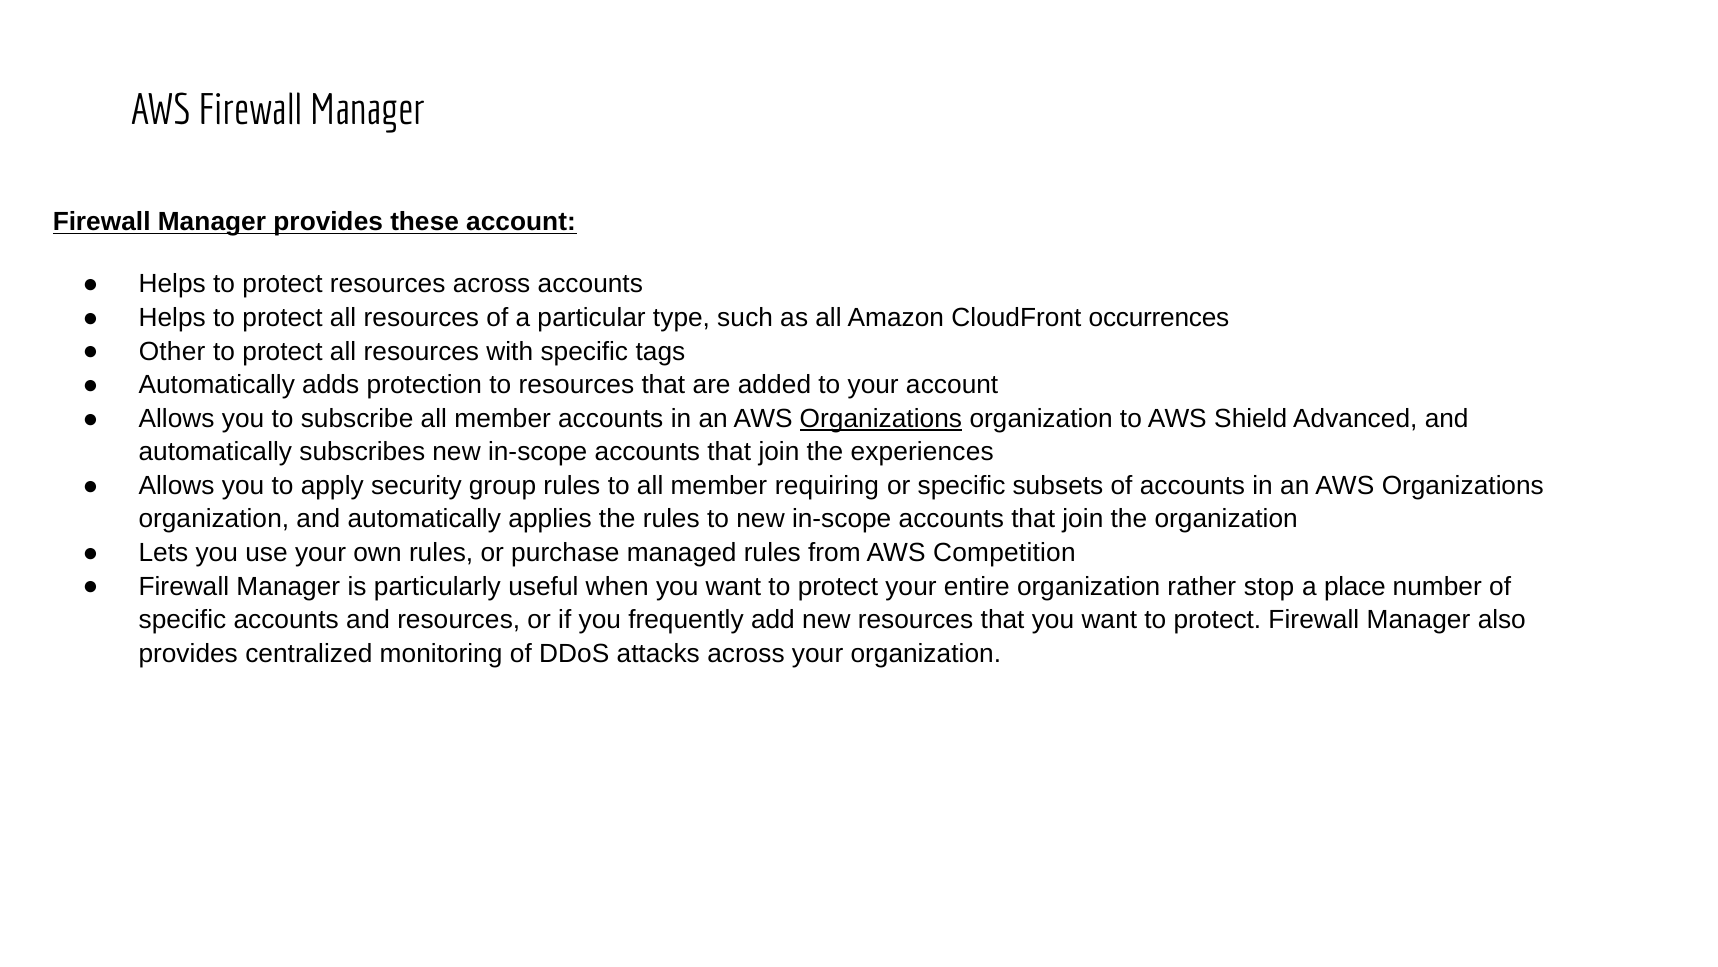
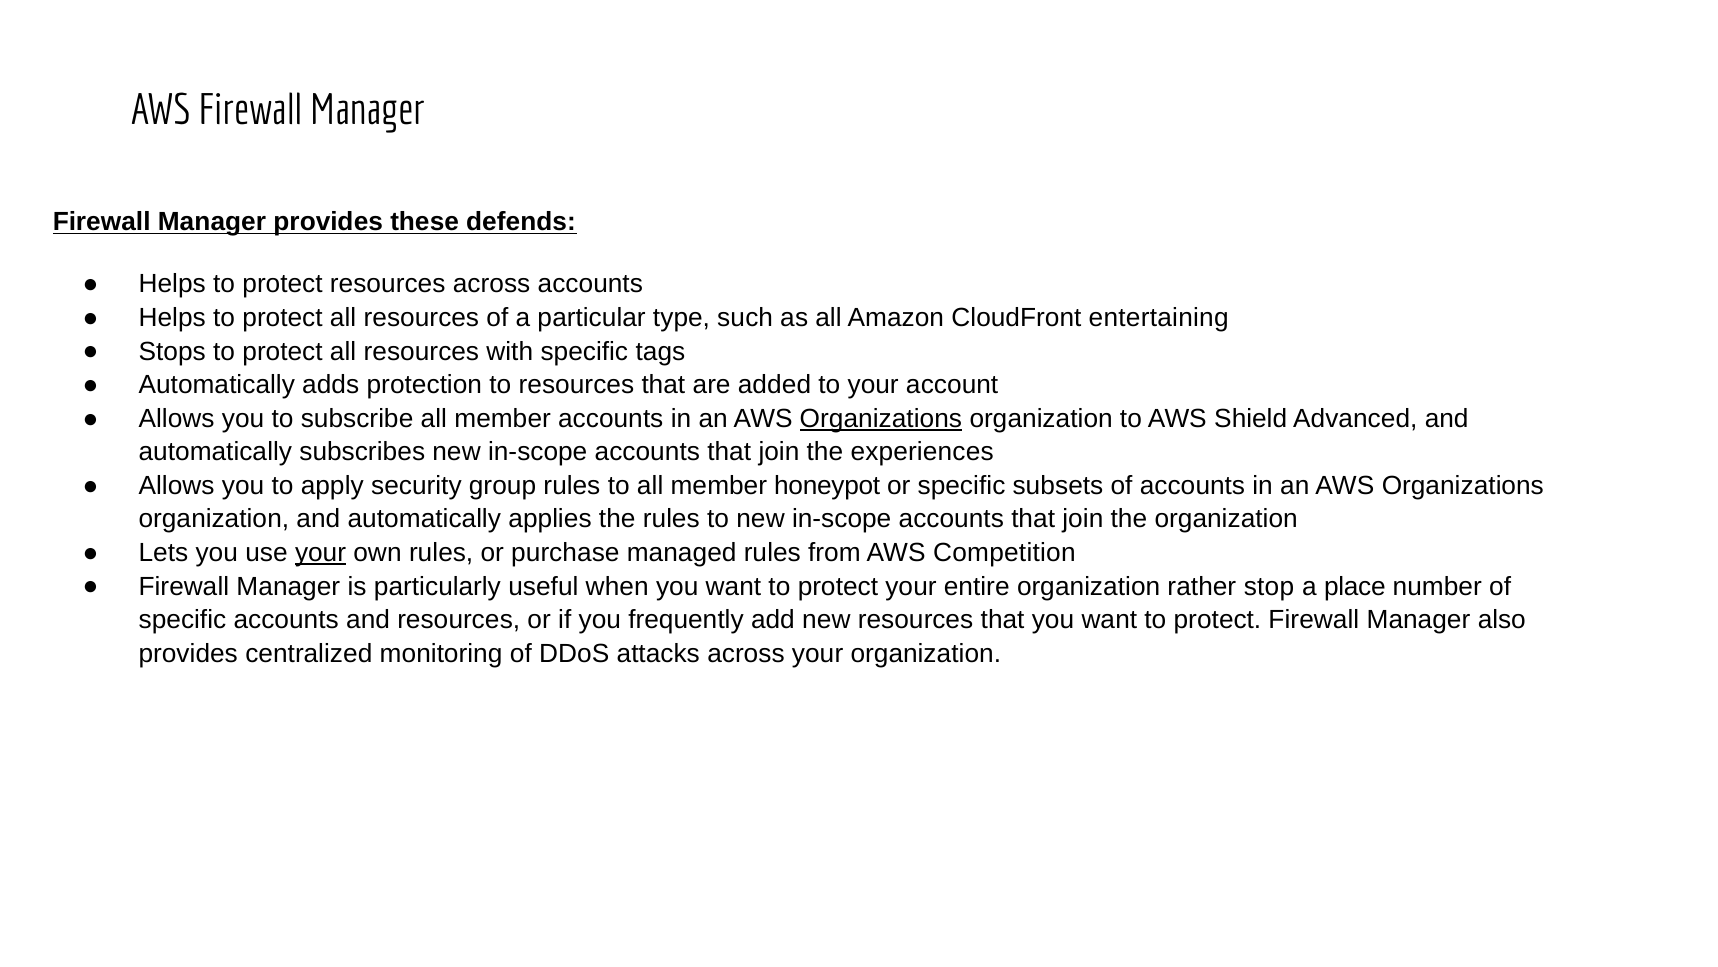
these account: account -> defends (521, 222)
occurrences: occurrences -> entertaining (1159, 318)
Other: Other -> Stops (172, 351)
requiring: requiring -> honeypot (827, 485)
your underline: none -> present (321, 553)
